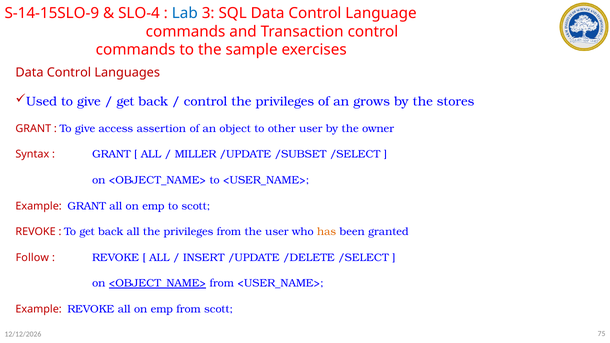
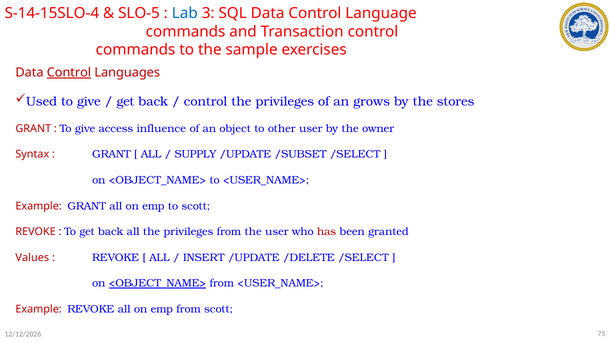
S-14-15SLO-9: S-14-15SLO-9 -> S-14-15SLO-4 (52, 13)
SLO-4: SLO-4 -> SLO-5 (139, 13)
Control underline: none -> present (69, 73)
assertion: assertion -> influence (161, 129)
MILLER: MILLER -> SUPPLY (195, 154)
has colour: orange -> red (327, 232)
Follow: Follow -> Values (32, 258)
